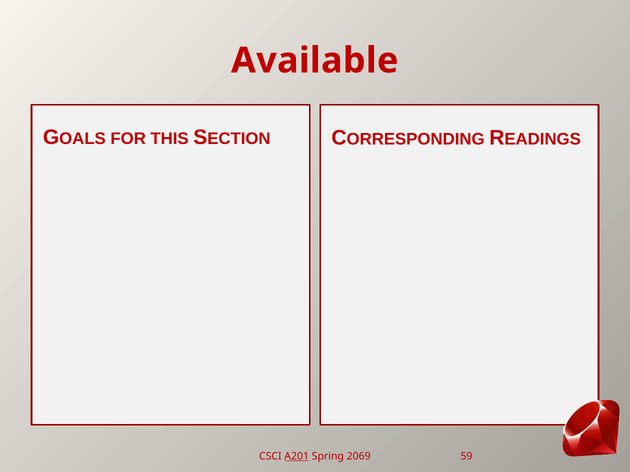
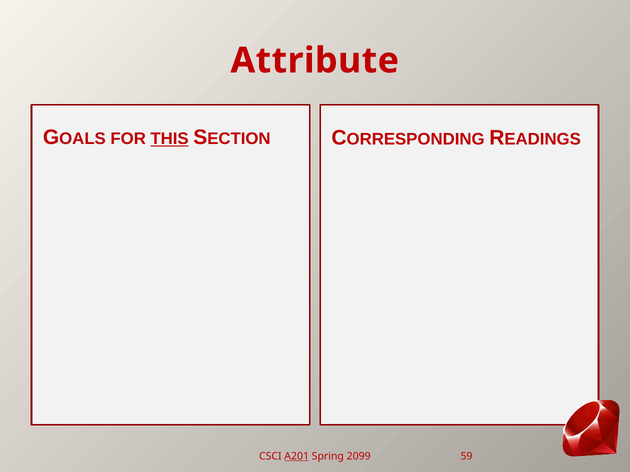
Available: Available -> Attribute (315, 61)
THIS underline: none -> present (170, 139)
2069: 2069 -> 2099 (359, 457)
